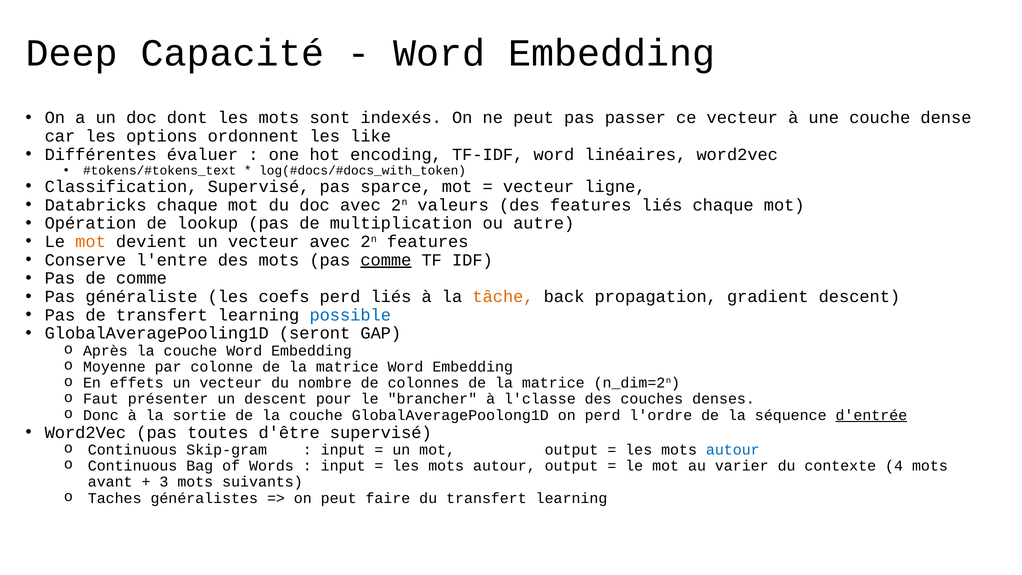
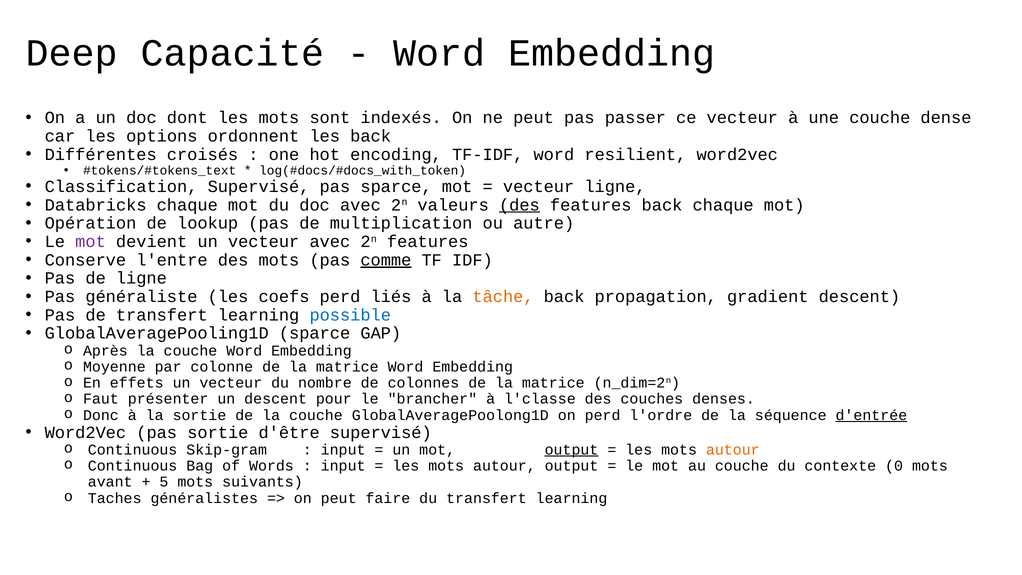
les like: like -> back (371, 136)
évaluer: évaluer -> croisés (203, 154)
linéaires: linéaires -> resilient (635, 154)
des underline: none -> present (519, 205)
features liés: liés -> back (662, 205)
mot colour: orange -> purple (91, 242)
de comme: comme -> ligne (141, 278)
GlobalAveragePooling1D seront: seront -> sparce (315, 333)
pas toutes: toutes -> sortie (218, 432)
output underline: none -> present (572, 450)
autour colour: blue -> orange (733, 450)
au varier: varier -> couche (742, 466)
4: 4 -> 0 (894, 466)
3: 3 -> 5 (164, 482)
